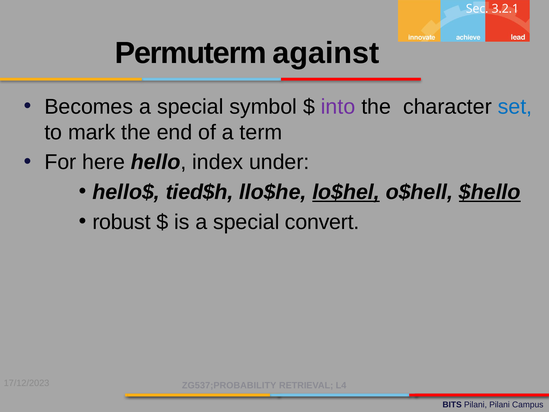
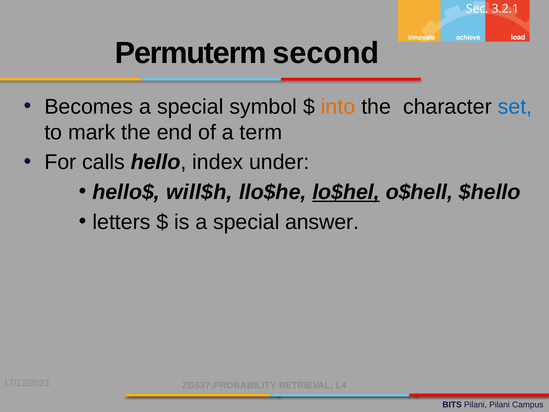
against: against -> second (326, 53)
into colour: purple -> orange (338, 107)
here: here -> calls (104, 162)
tied$h: tied$h -> will$h (199, 192)
$hello underline: present -> none (490, 192)
robust: robust -> letters (121, 222)
convert: convert -> answer (322, 222)
